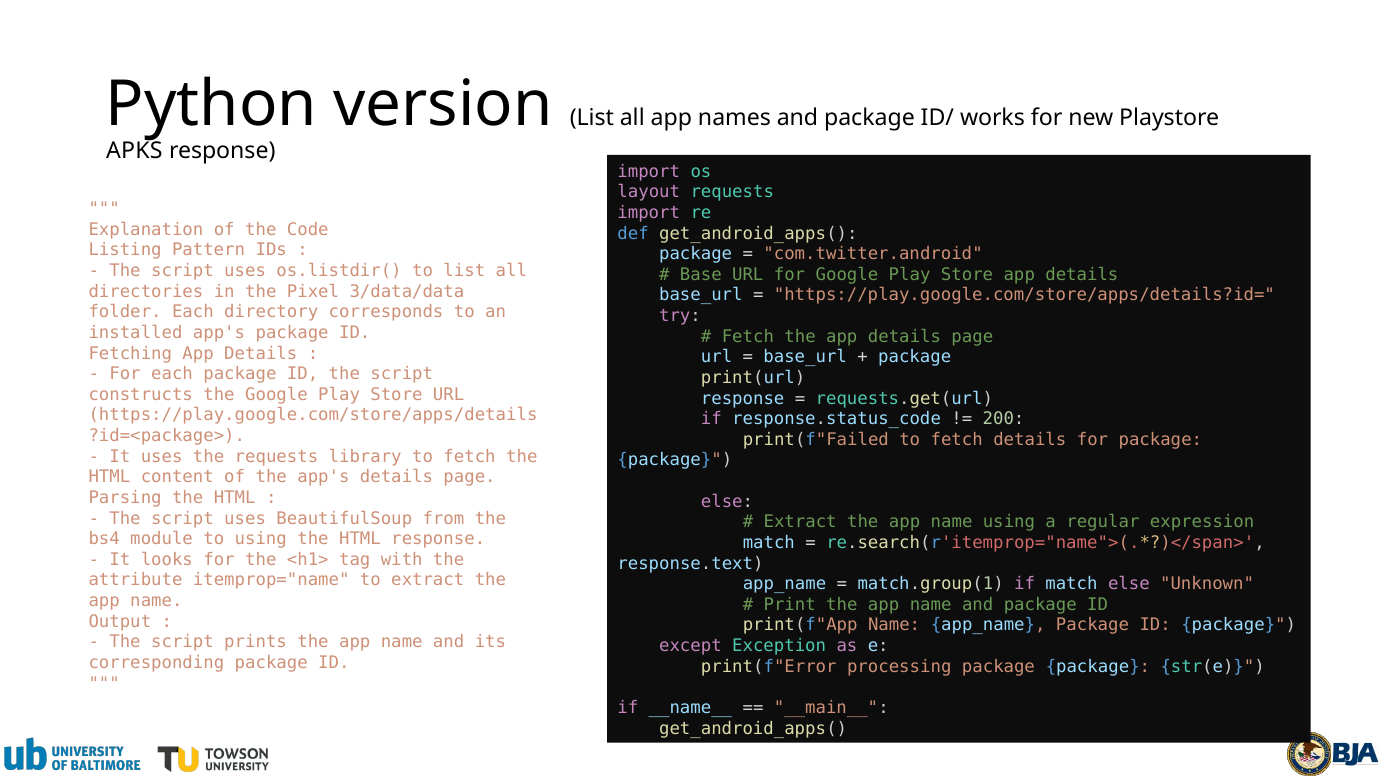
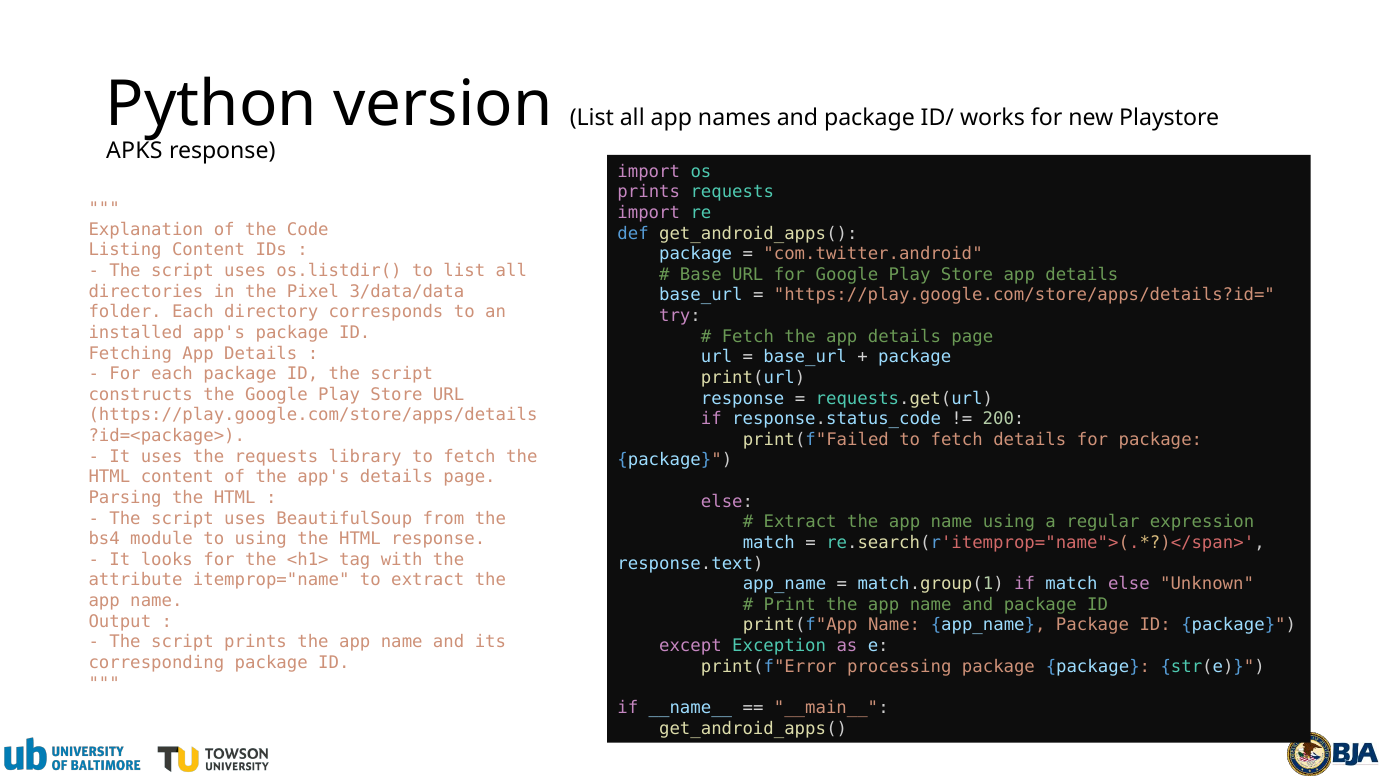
layout: layout -> prints (649, 192)
Listing Pattern: Pattern -> Content (209, 250)
